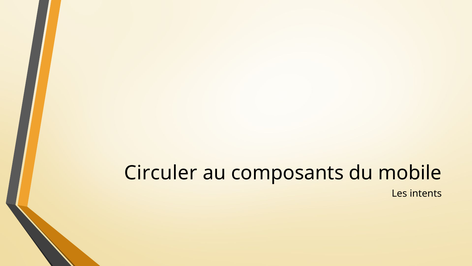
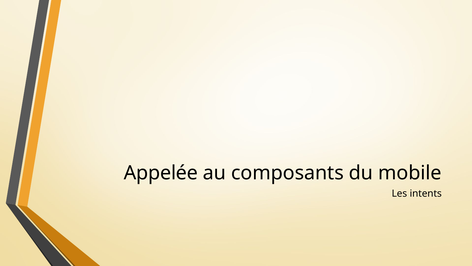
Circuler: Circuler -> Appelée (161, 173)
